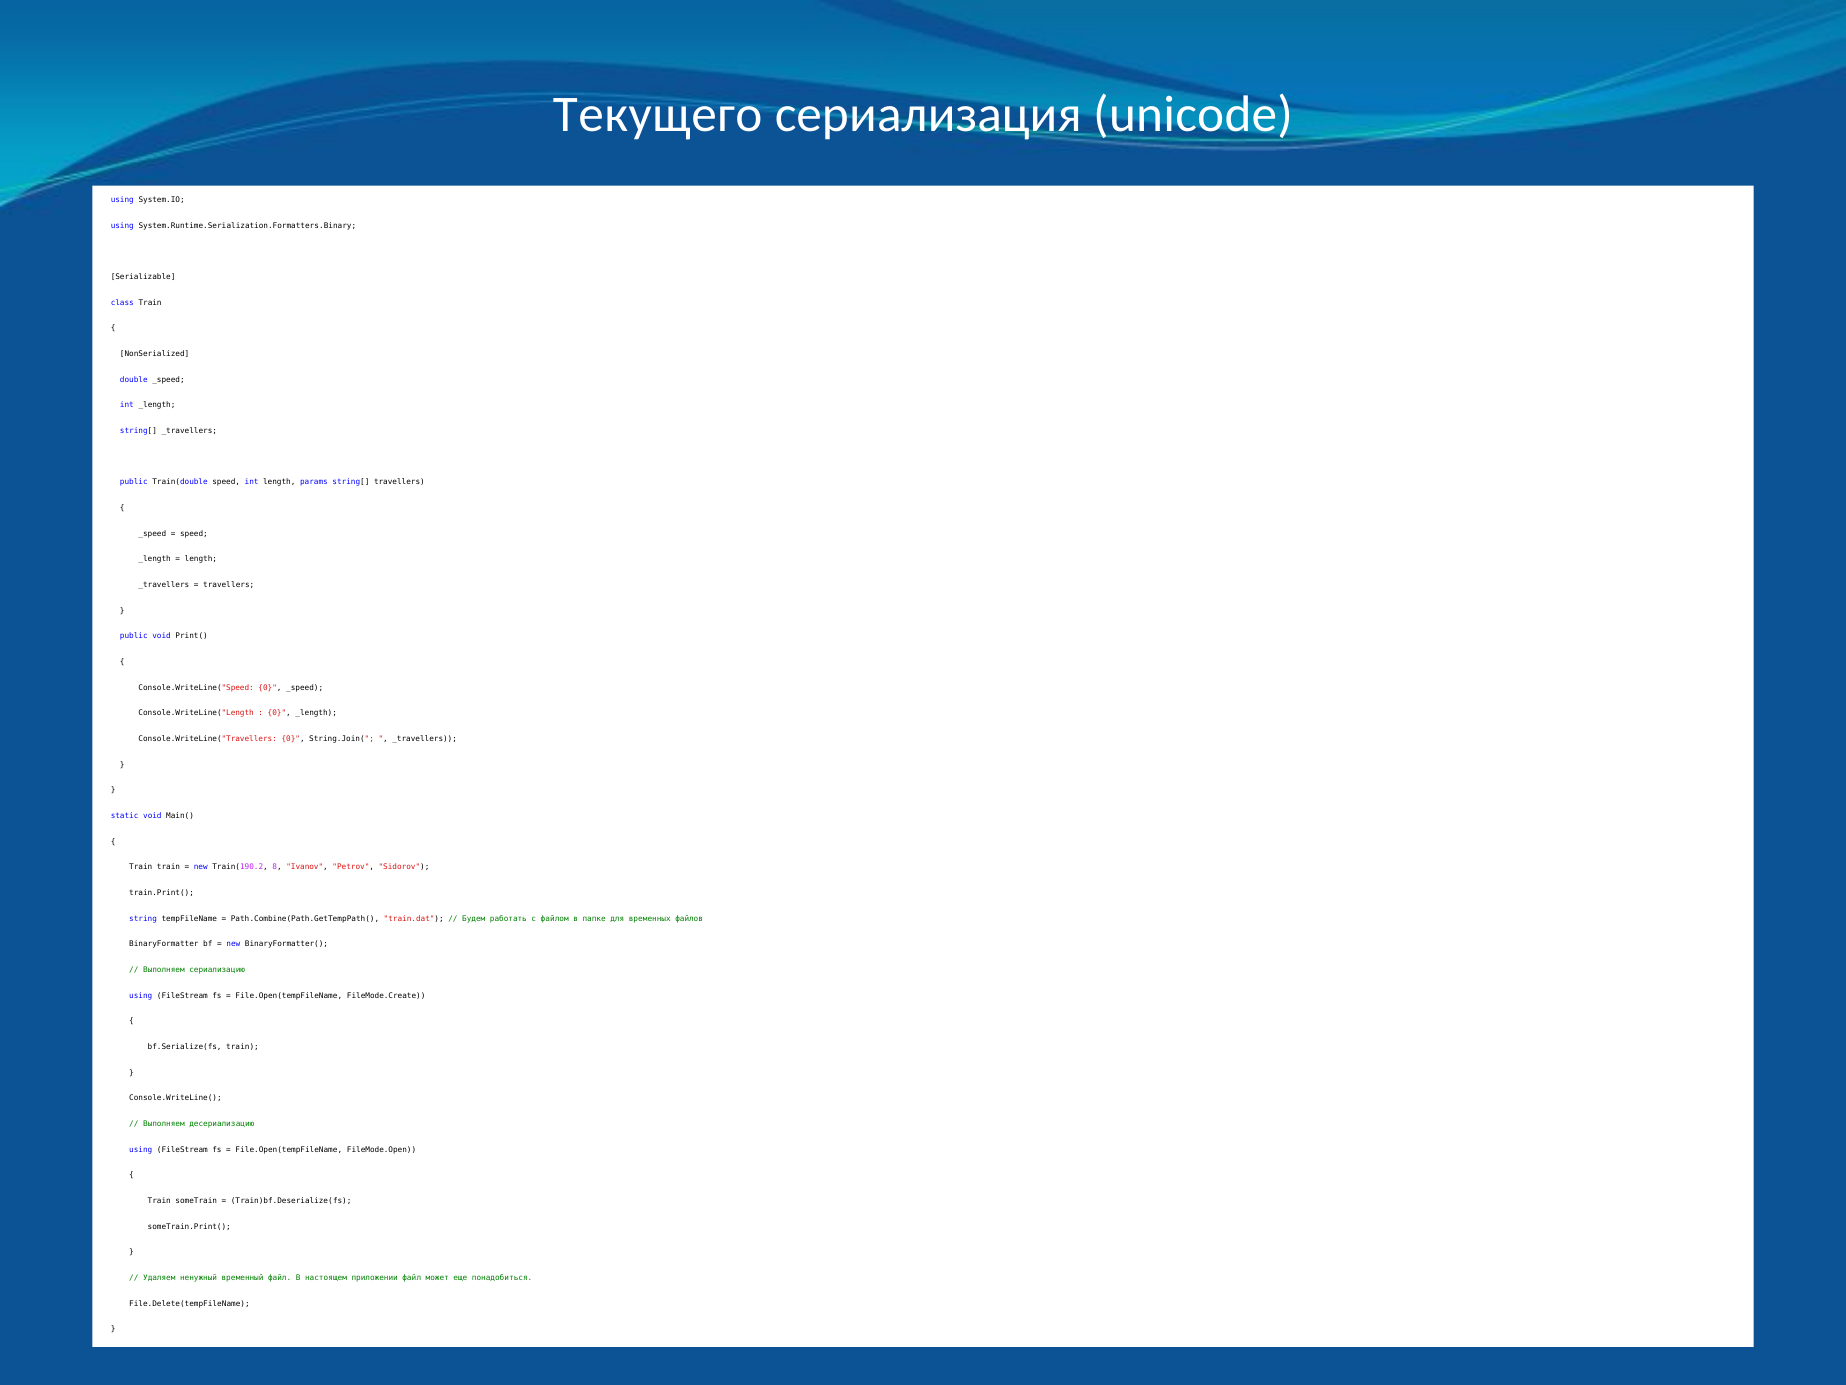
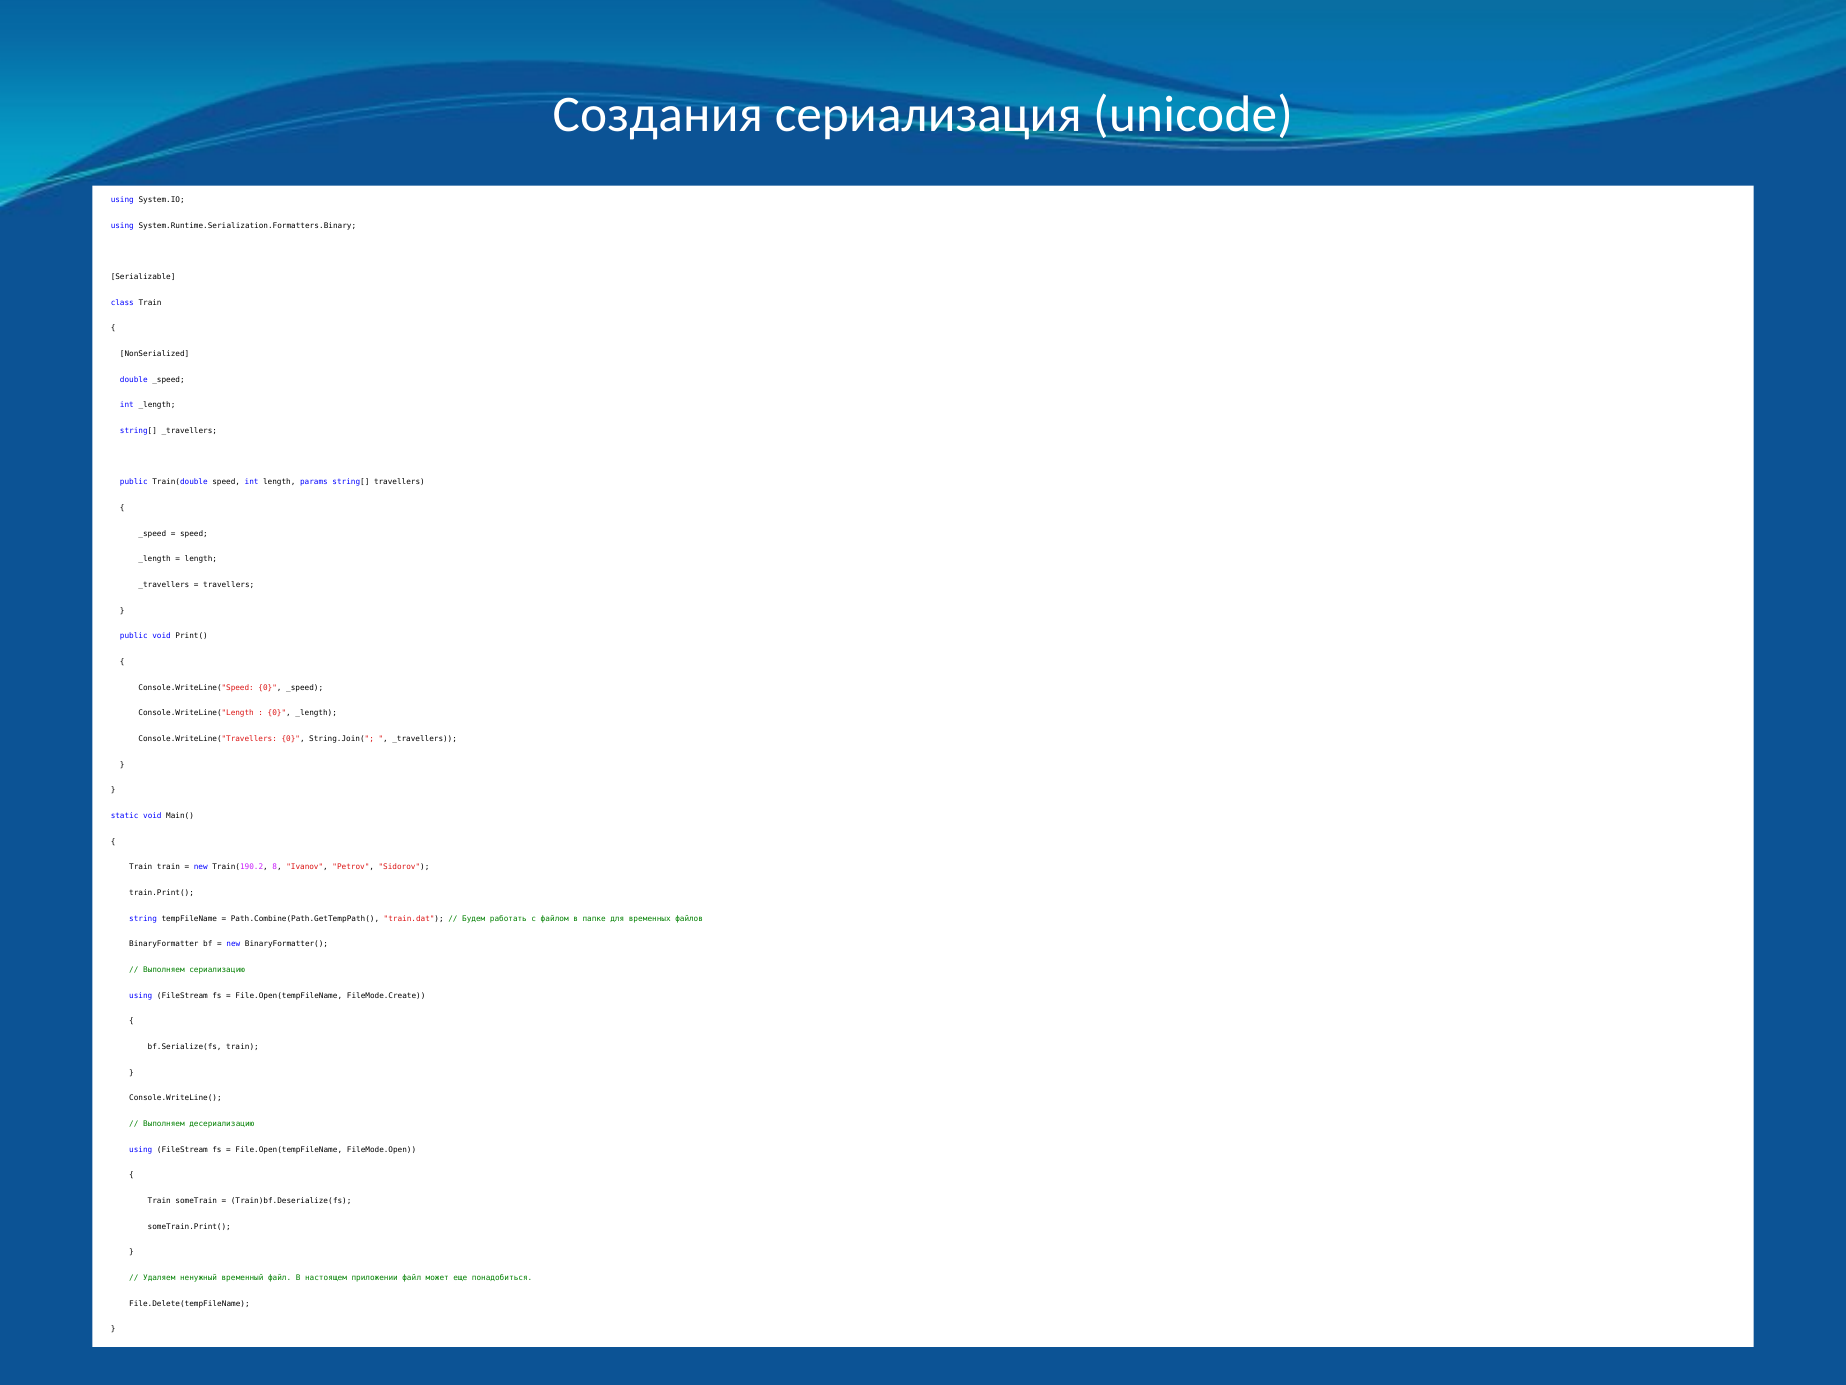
Текущего: Текущего -> Создания (658, 114)
